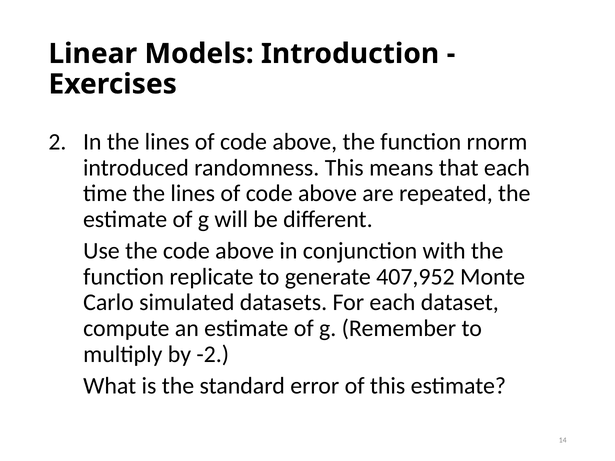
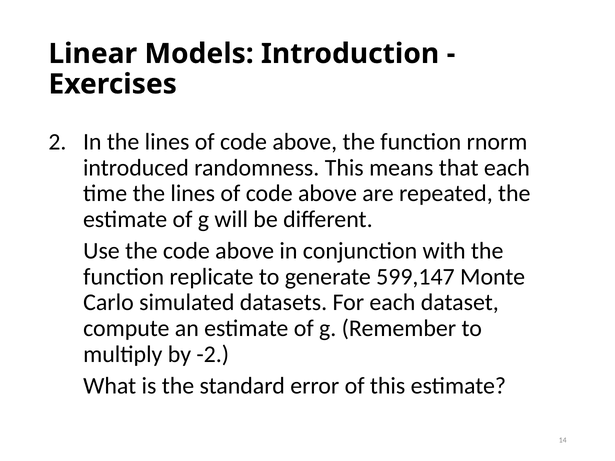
407,952: 407,952 -> 599,147 (415, 277)
